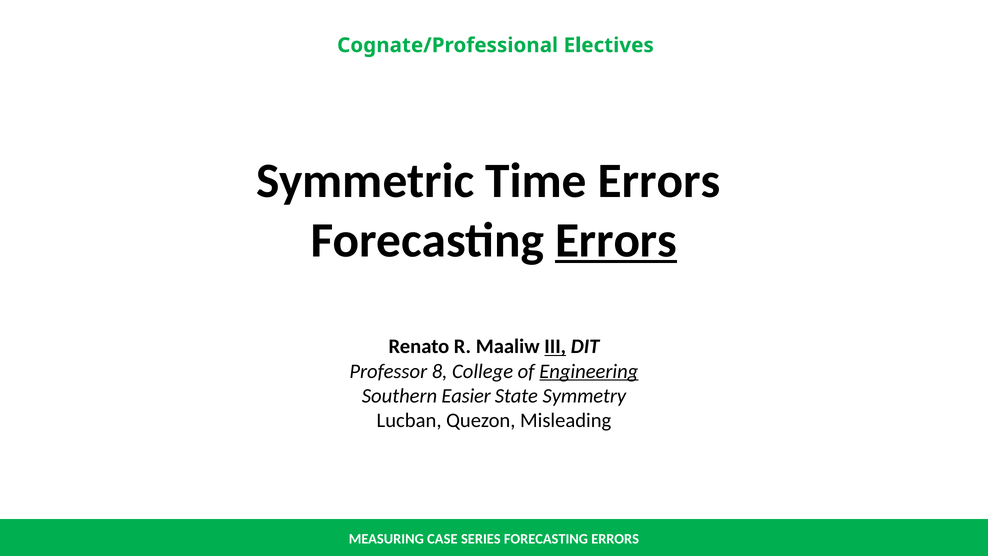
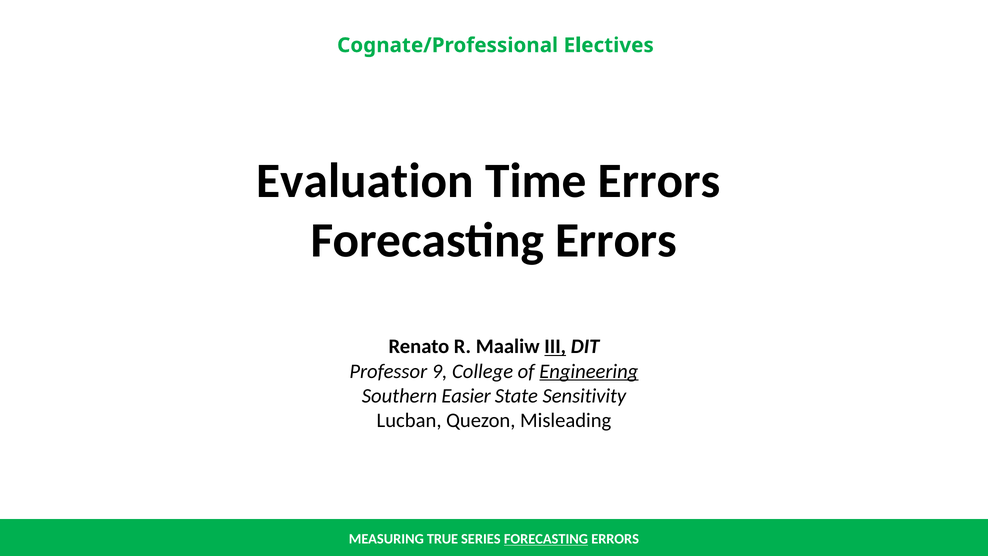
Symmetric: Symmetric -> Evaluation (365, 181)
Errors underline: present -> none (616, 240)
8: 8 -> 9 (440, 371)
Symmetry: Symmetry -> Sensitivity (584, 396)
CASE: CASE -> TRUE (443, 539)
FORECASTING underline: none -> present (546, 539)
